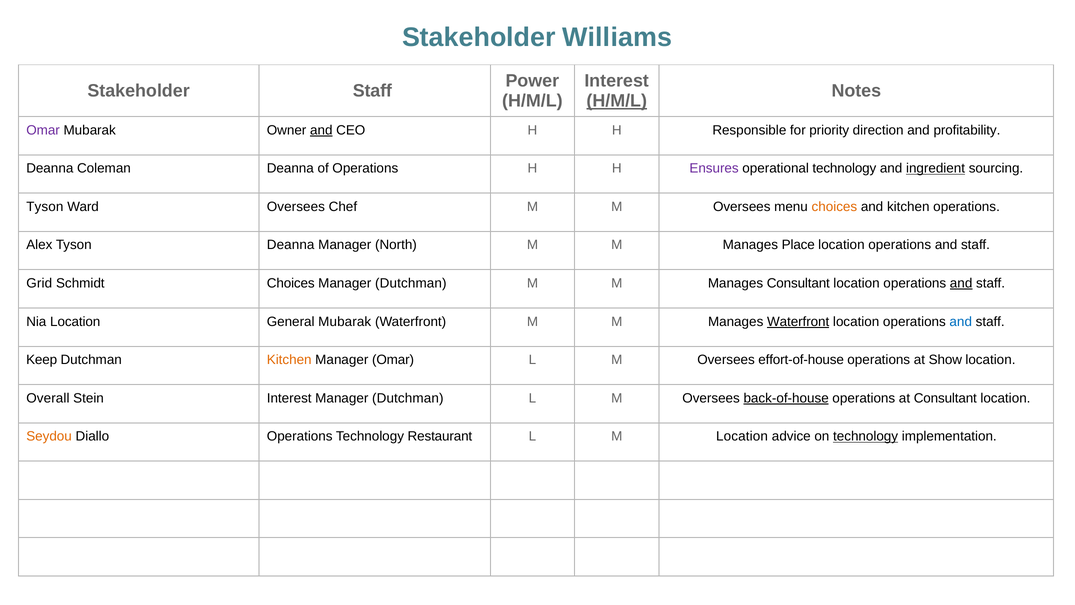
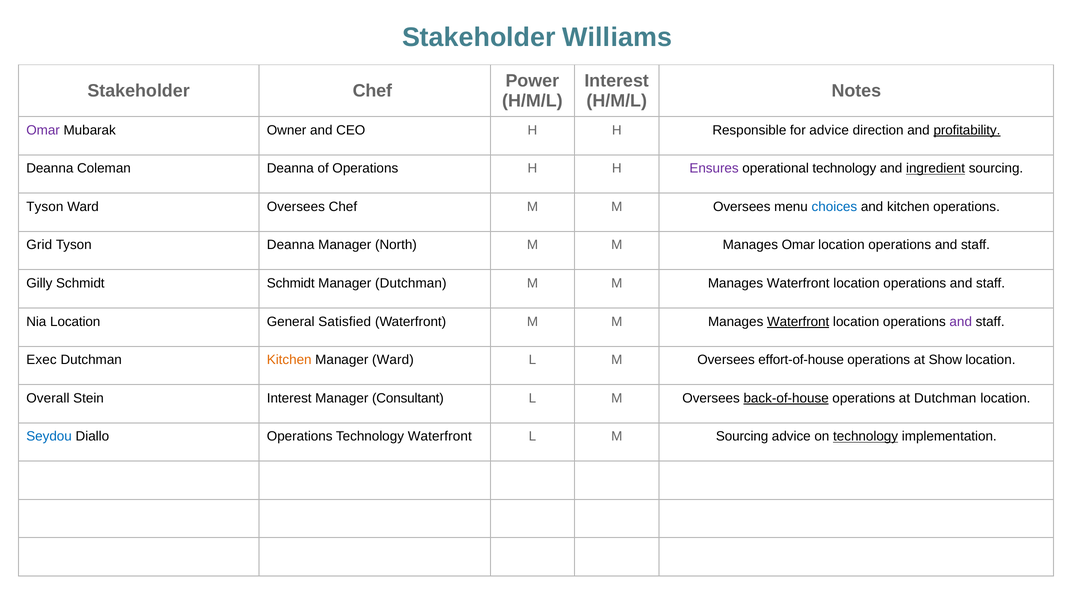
Stakeholder Staff: Staff -> Chef (372, 91)
H/M/L underline: present -> none (617, 101)
and underline: present -> none (321, 130)
for priority: priority -> advice (829, 130)
profitability underline: none -> present (967, 130)
choices colour: orange -> blue (834, 207)
Alex: Alex -> Grid (39, 245)
Manages Place: Place -> Omar (798, 245)
Grid: Grid -> Gilly (39, 283)
Schmidt Choices: Choices -> Schmidt (291, 283)
Consultant: Consultant -> Waterfront (798, 283)
and underline: present -> none (961, 283)
General Mubarak: Mubarak -> Satisfied (345, 321)
and colour: blue -> purple (961, 321)
Keep: Keep -> Exec (42, 360)
Manager Omar: Omar -> Ward (393, 360)
Dutchman: Dutchman -> Consultant (408, 398)
at Consultant: Consultant -> Dutchman (945, 398)
Seydou colour: orange -> blue (49, 436)
Technology Restaurant: Restaurant -> Waterfront (440, 436)
M Location: Location -> Sourcing (742, 436)
